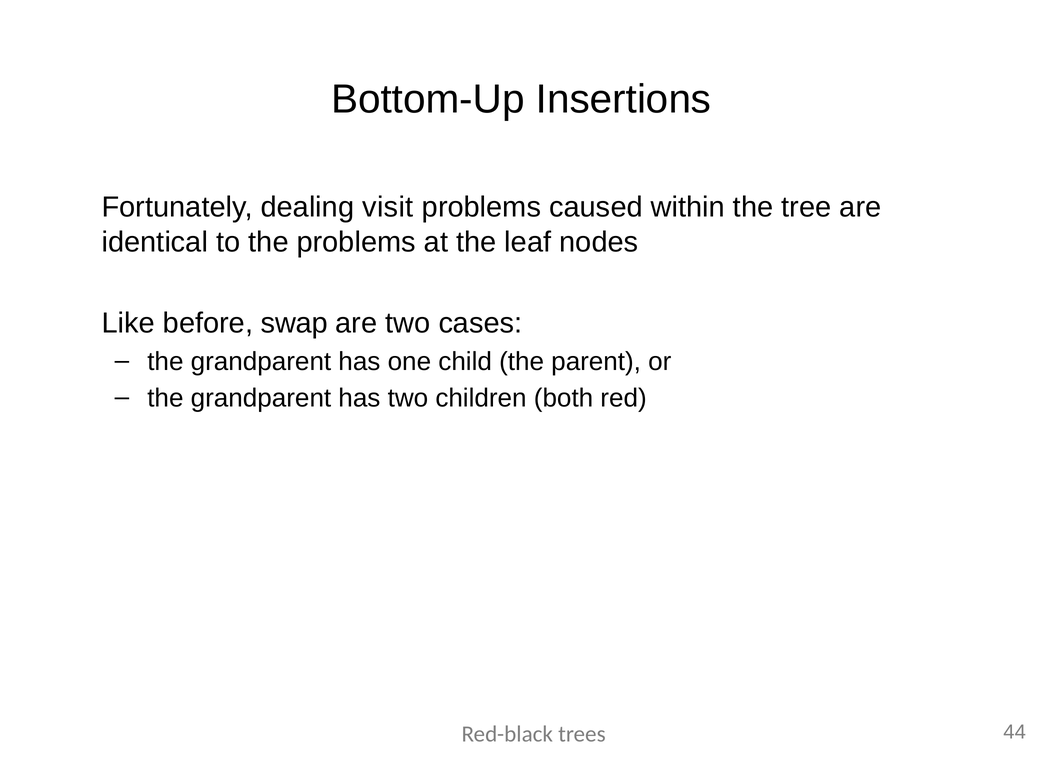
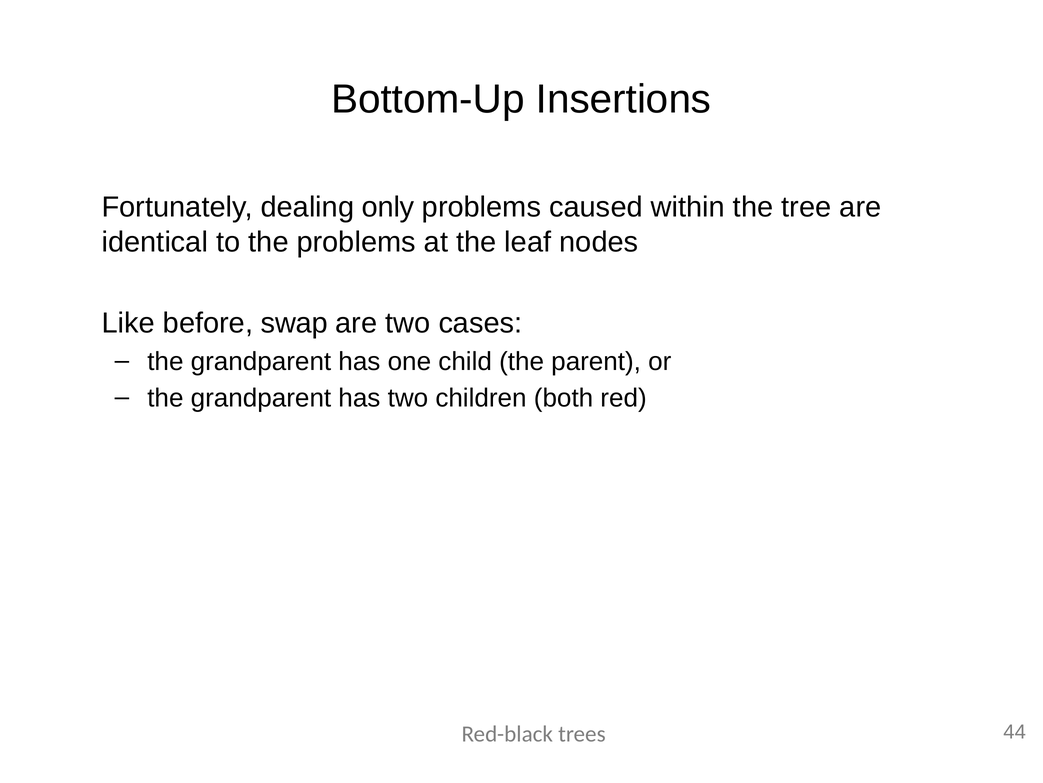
visit: visit -> only (388, 207)
